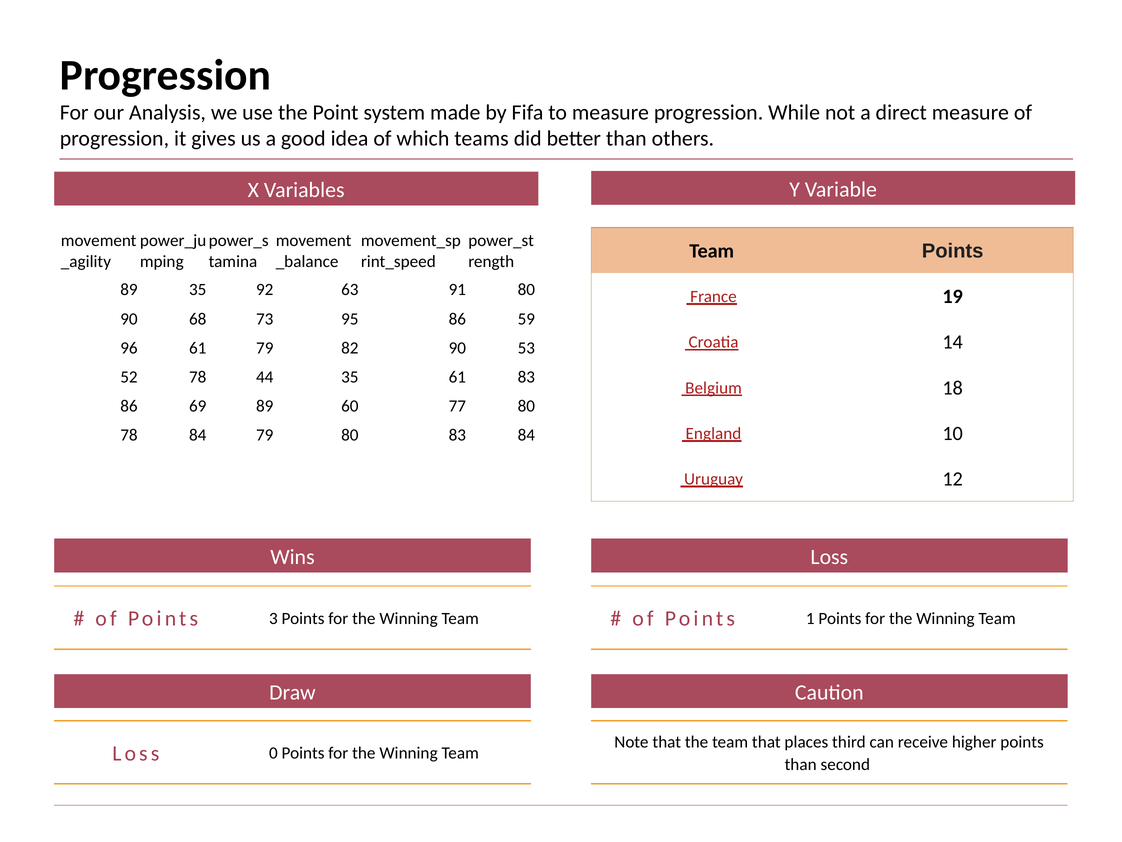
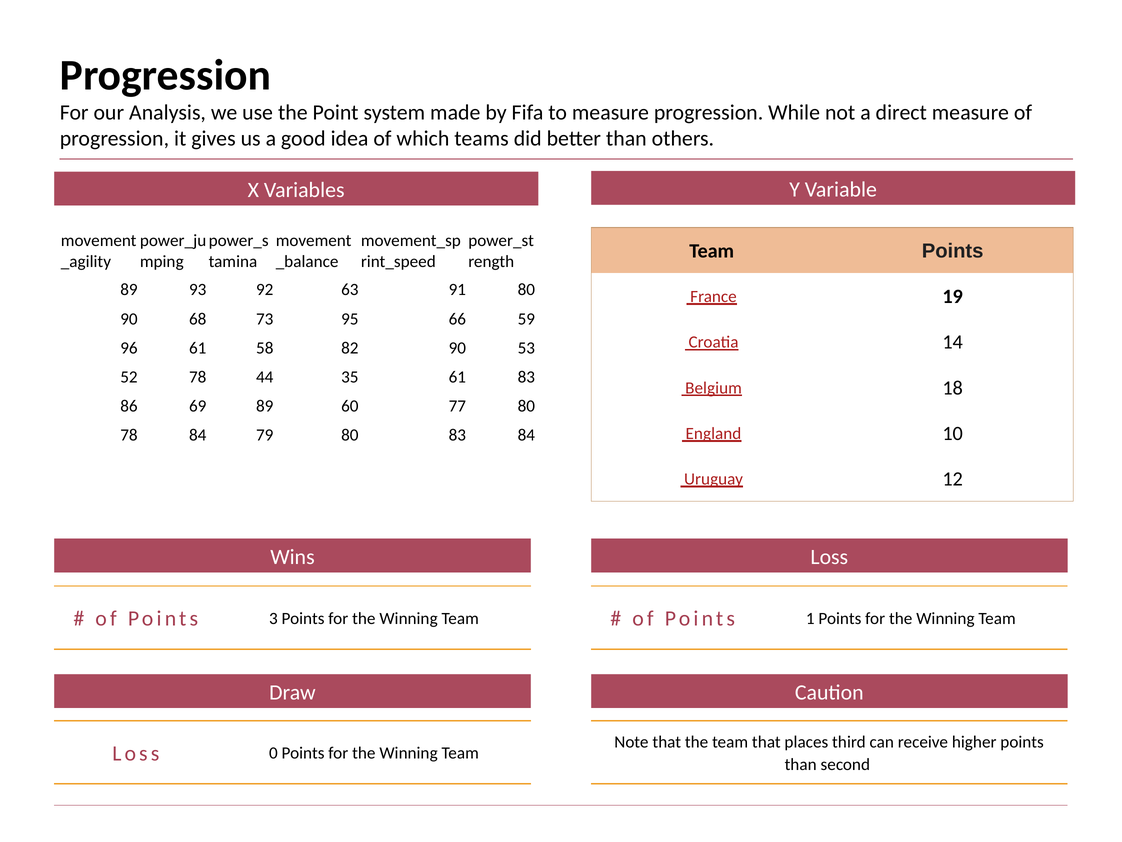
89 35: 35 -> 93 (198, 290)
95 86: 86 -> 66 (457, 319)
61 79: 79 -> 58 (265, 348)
